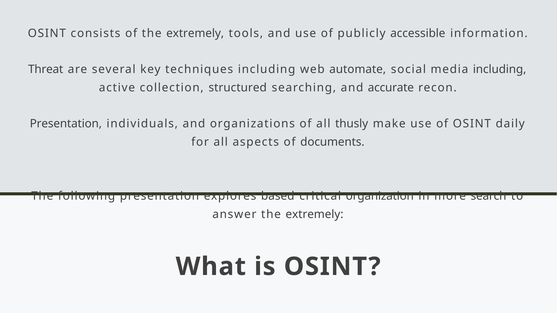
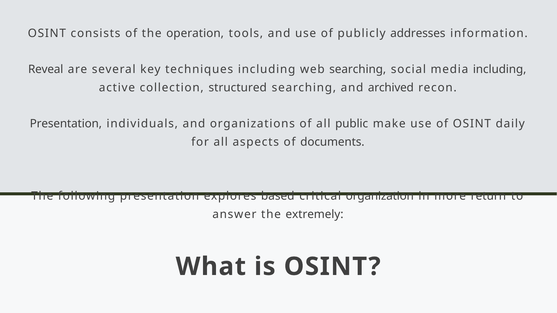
of the extremely: extremely -> operation (195, 33)
accessible: accessible -> addresses (418, 33)
Threat: Threat -> Reveal (46, 69)
web automate: automate -> searching (358, 69)
accurate: accurate -> archived (391, 88)
thusly: thusly -> public (352, 124)
search: search -> return (488, 196)
